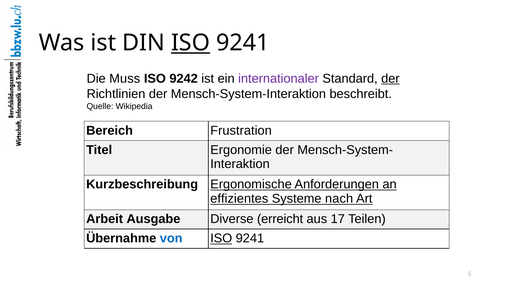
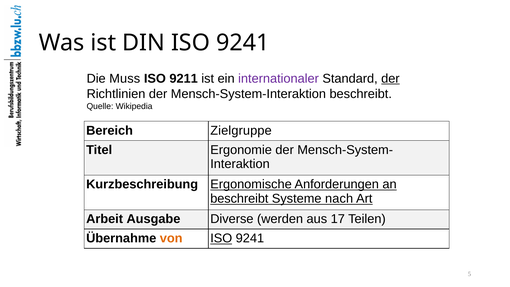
ISO underline: present -> none (191, 43)
9242: 9242 -> 9211 (184, 79)
Frustration: Frustration -> Zielgruppe (241, 130)
effizientes: effizientes -> beschreibt (239, 199)
erreicht: erreicht -> werden (280, 219)
von colour: blue -> orange (171, 238)
